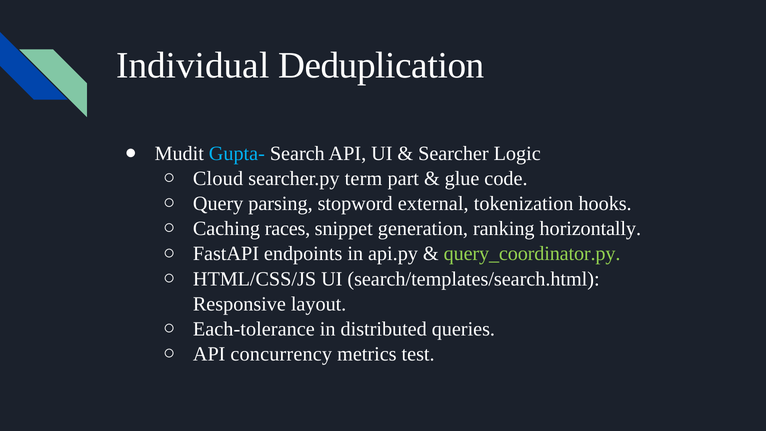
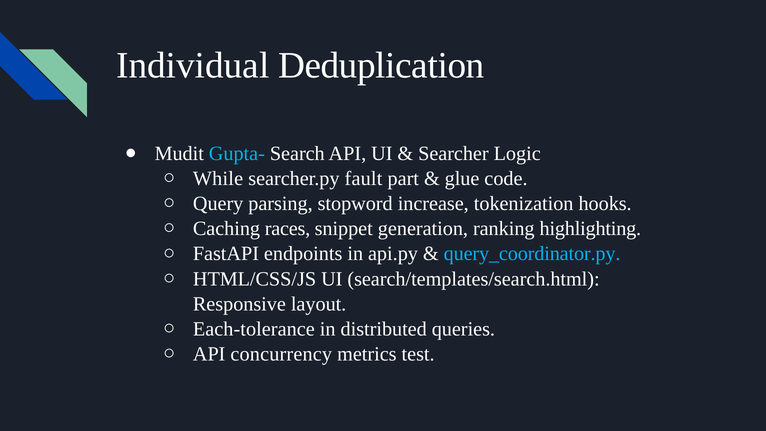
Cloud: Cloud -> While (218, 178)
term: term -> fault (363, 178)
external: external -> increase (433, 204)
horizontally: horizontally -> highlighting (590, 229)
query_coordinator.py colour: light green -> light blue (532, 254)
